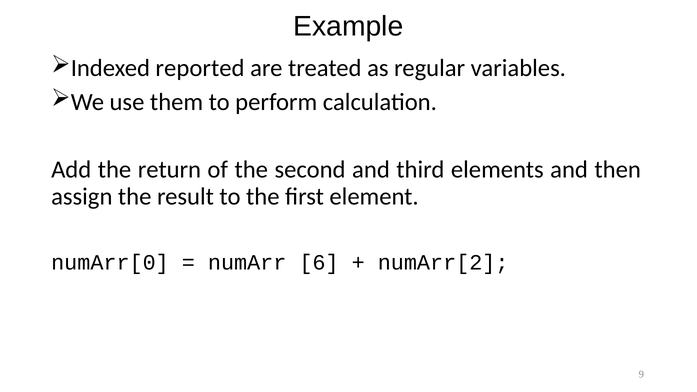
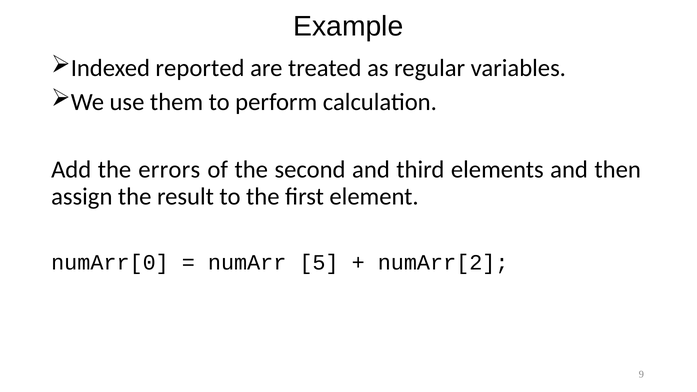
return: return -> errors (169, 170)
6: 6 -> 5 (319, 263)
